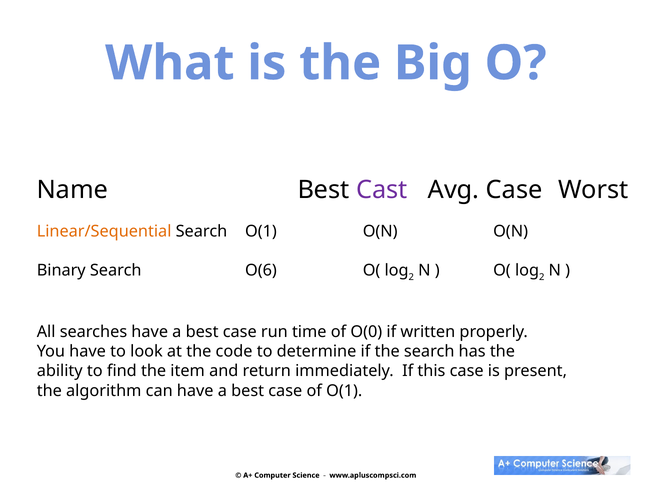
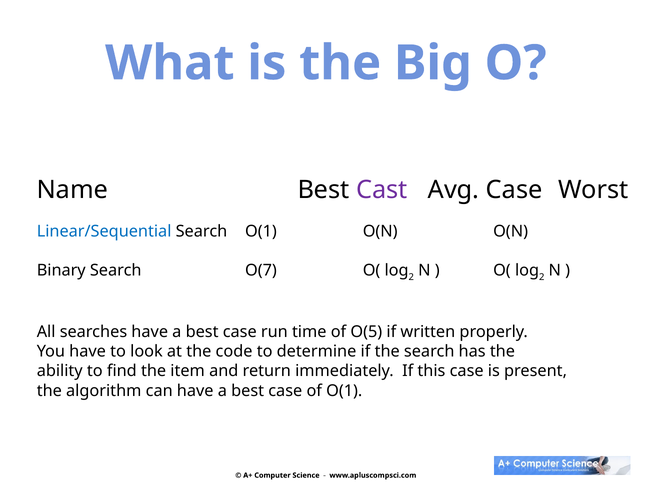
Linear/Sequential colour: orange -> blue (104, 231)
O(6: O(6 -> O(7 (261, 271)
O(0: O(0 -> O(5 (366, 332)
